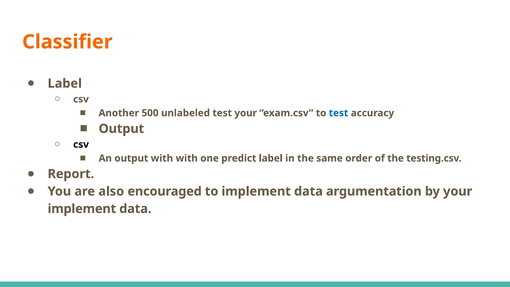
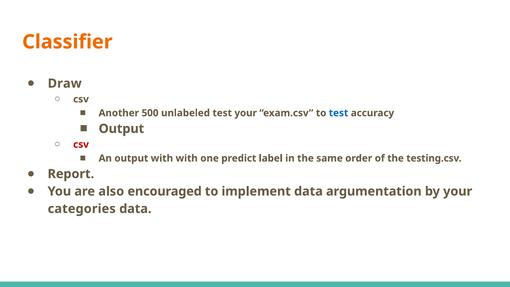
Label: Label -> Draw (65, 83)
csv colour: black -> red (81, 144)
implement: implement -> categories (82, 209)
